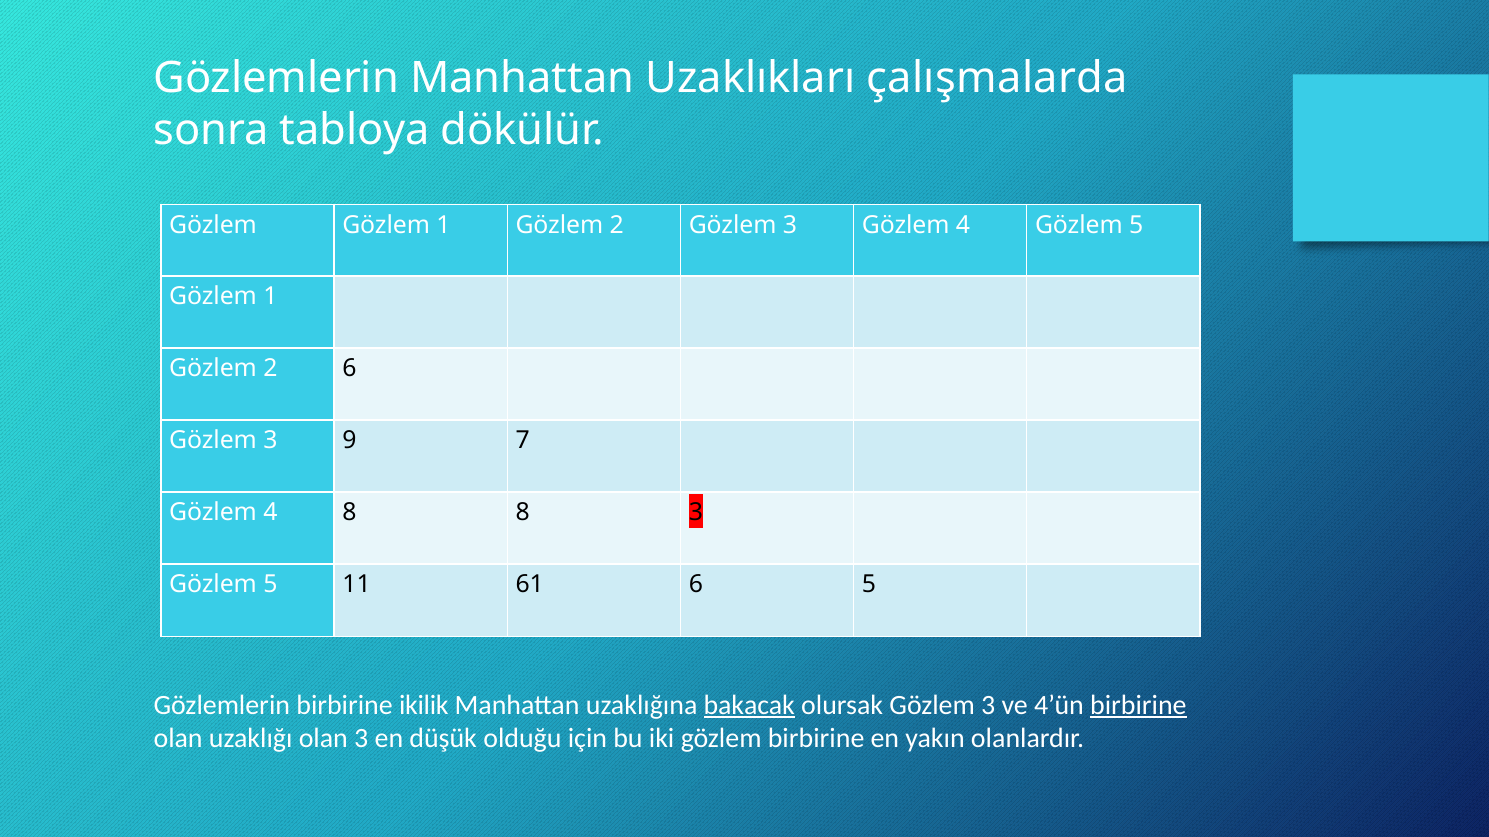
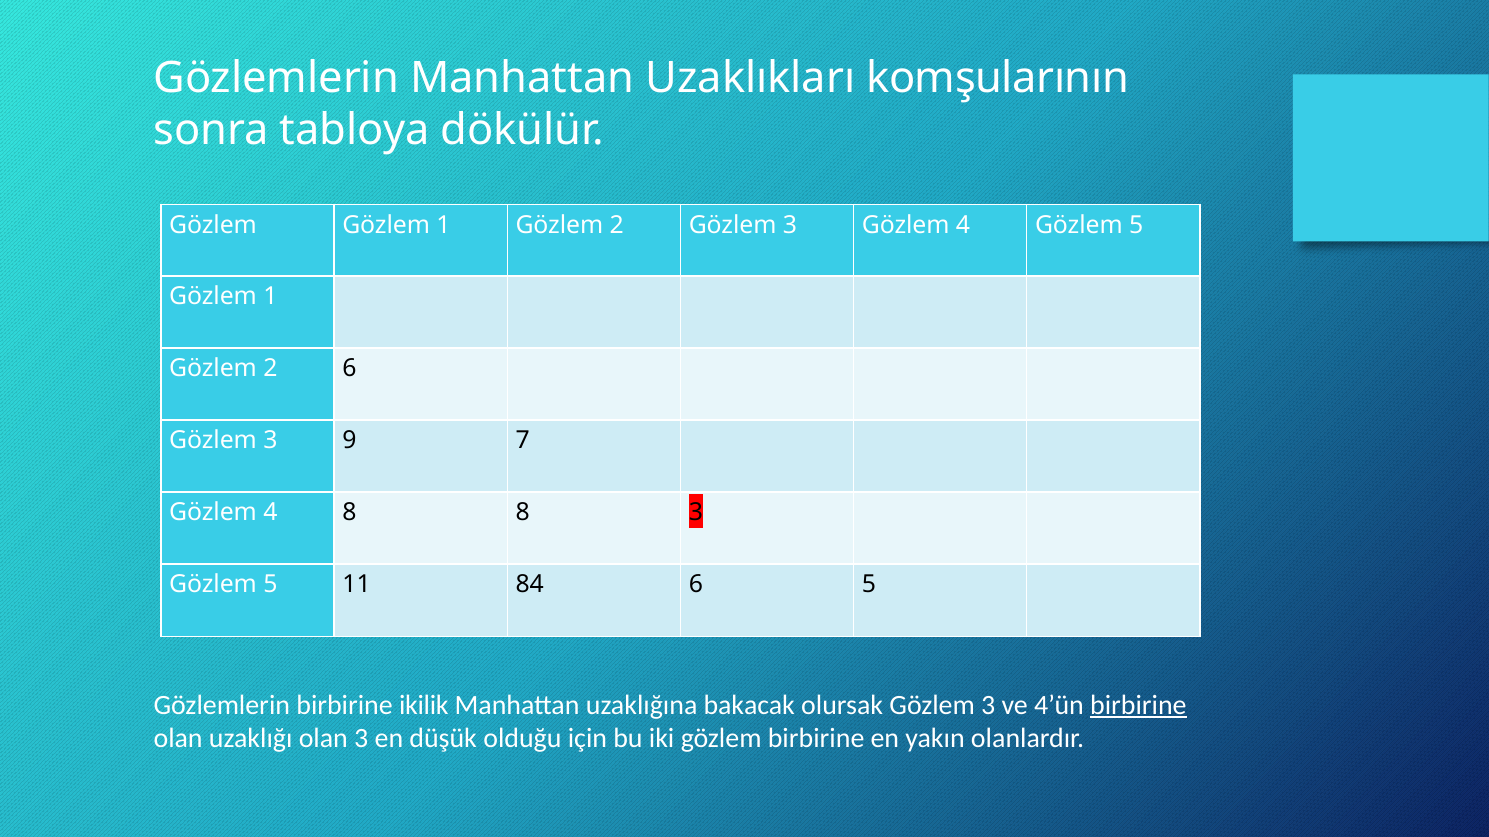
çalışmalarda: çalışmalarda -> komşularının (998, 78)
61: 61 -> 84 (530, 585)
bakacak underline: present -> none (749, 705)
